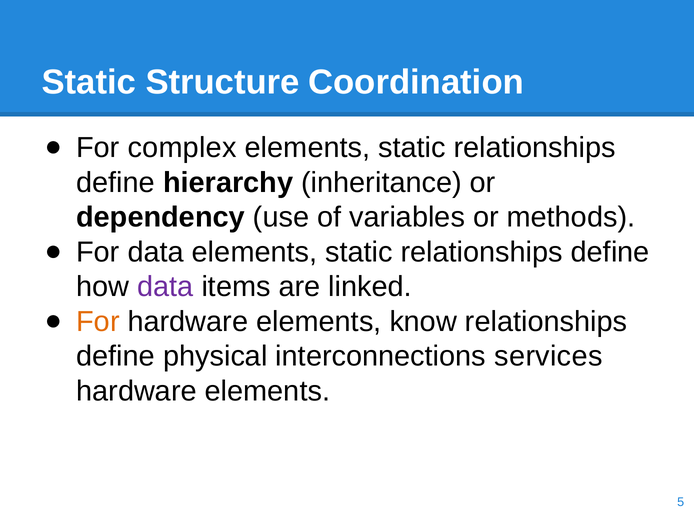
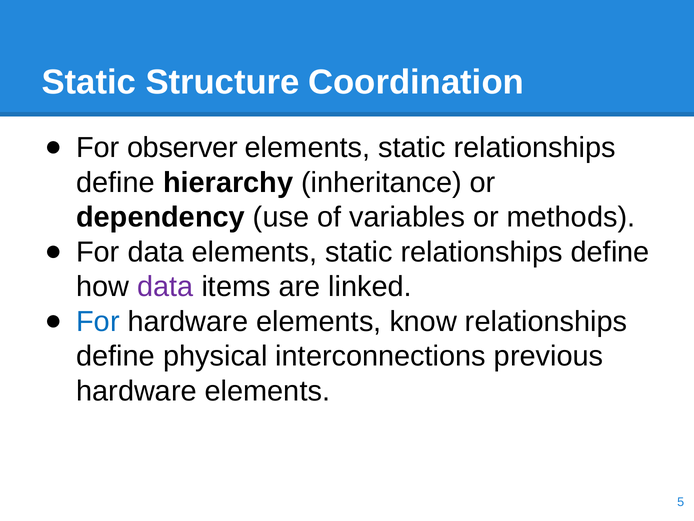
complex: complex -> observer (182, 148)
For colour: orange -> blue (98, 321)
services: services -> previous (549, 356)
